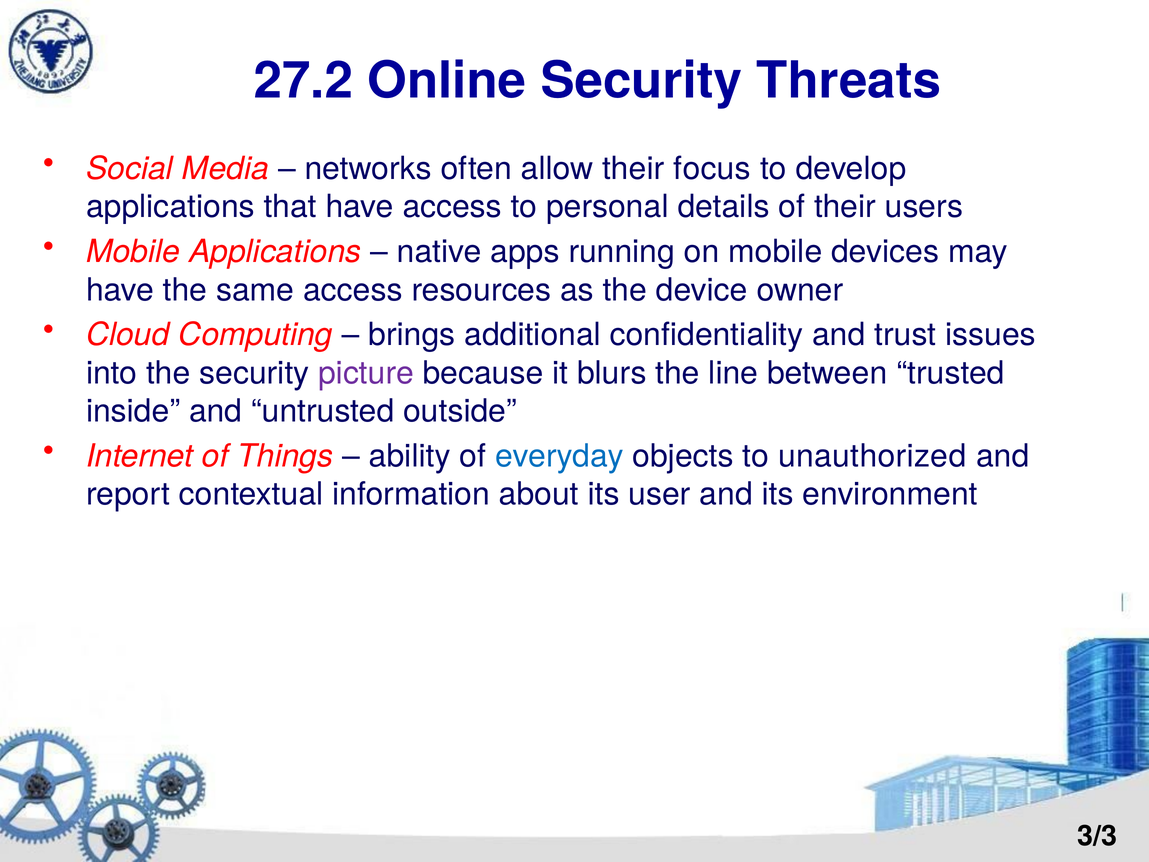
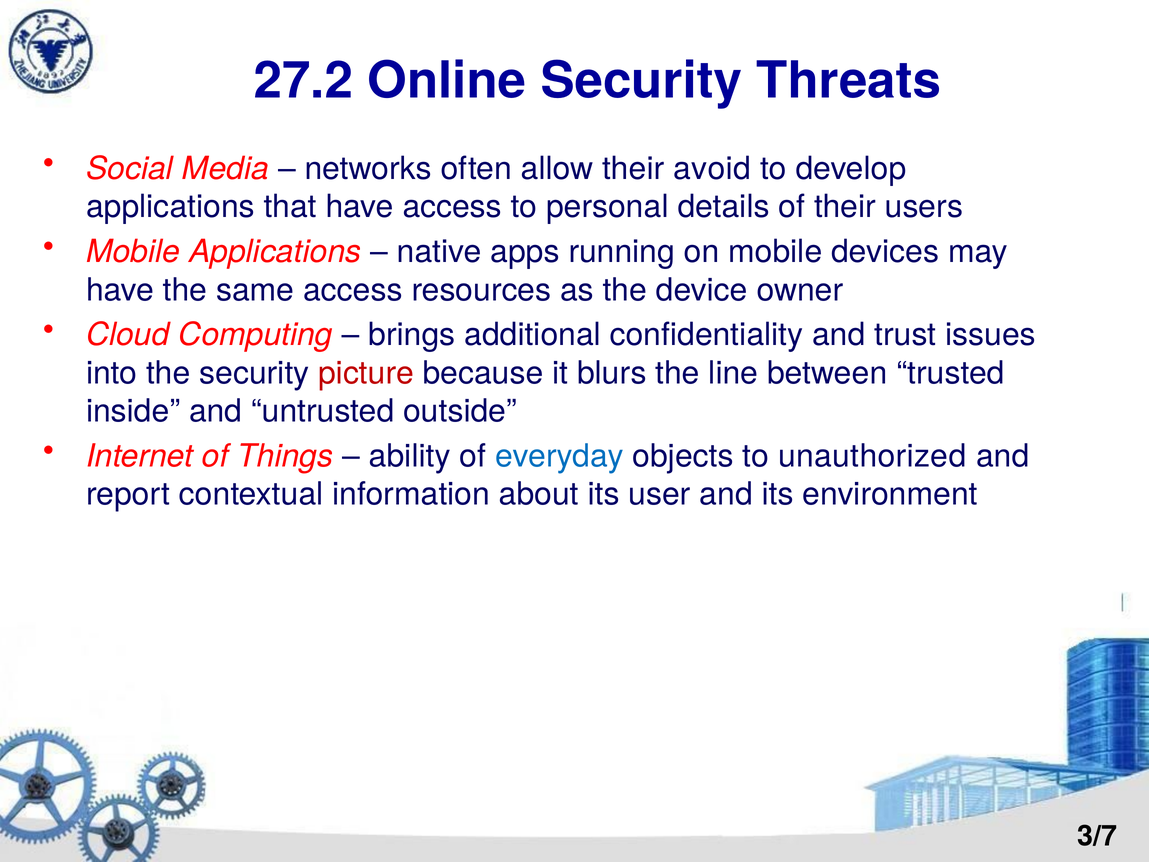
focus: focus -> avoid (712, 169)
picture colour: purple -> red (366, 373)
3/3: 3/3 -> 3/7 (1097, 836)
